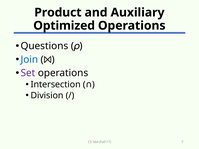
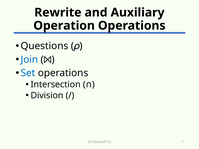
Product: Product -> Rewrite (58, 12)
Optimized: Optimized -> Operation (64, 26)
Set colour: purple -> blue (28, 73)
